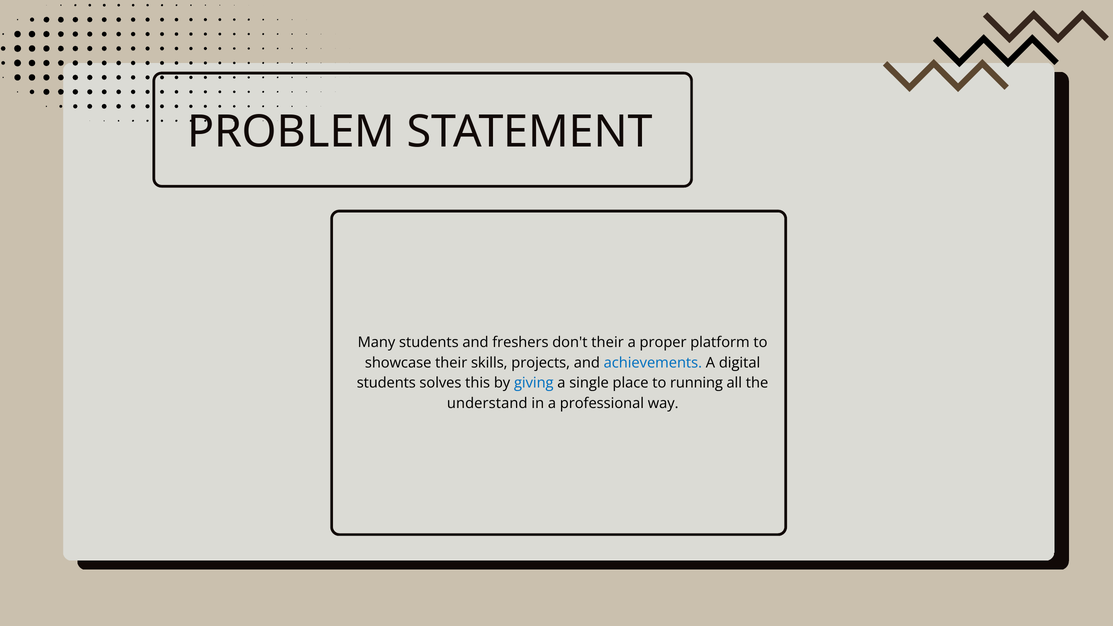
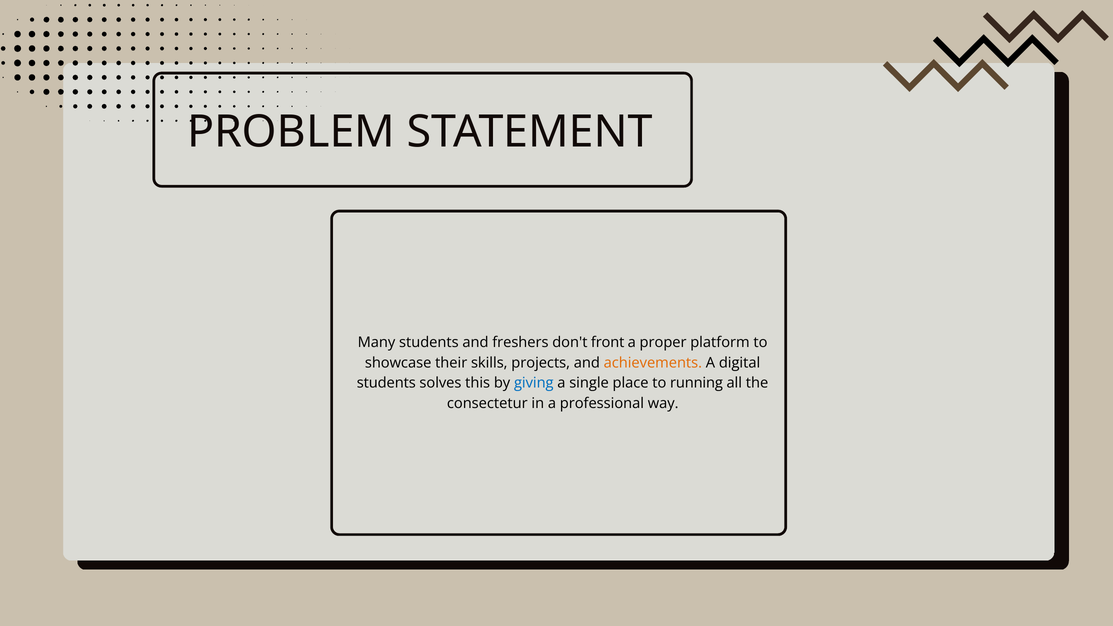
don't their: their -> front (608, 342)
achievements colour: blue -> orange (653, 363)
understand: understand -> consectetur (487, 403)
